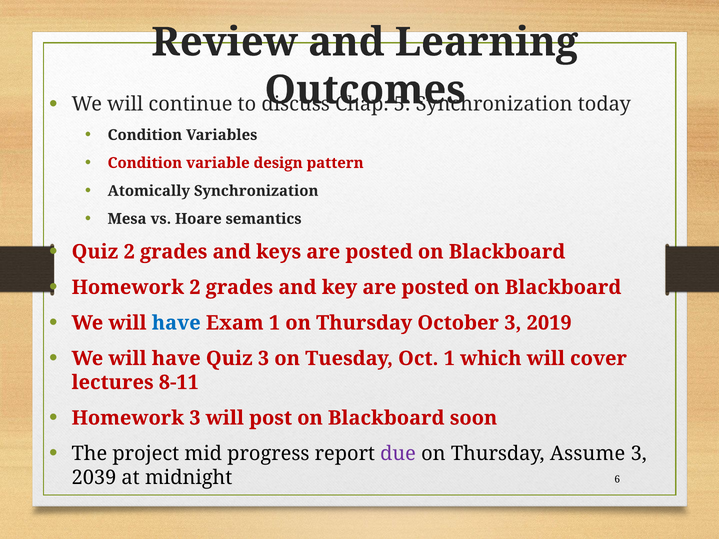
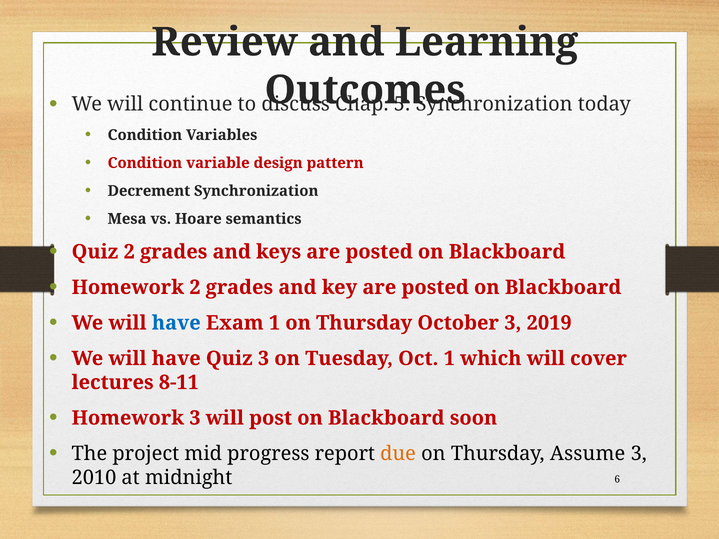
Atomically: Atomically -> Decrement (149, 191)
due colour: purple -> orange (398, 454)
2039: 2039 -> 2010 (94, 478)
